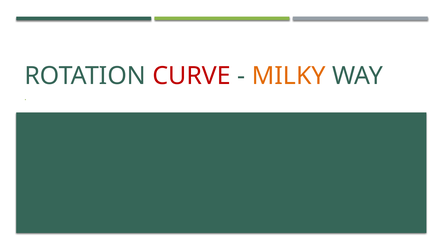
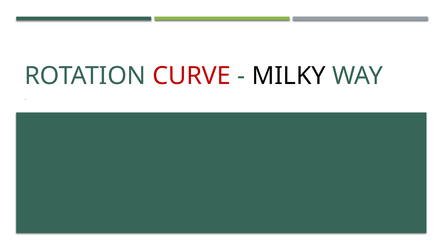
MILKY colour: orange -> black (289, 76)
